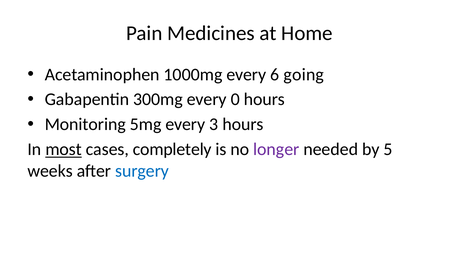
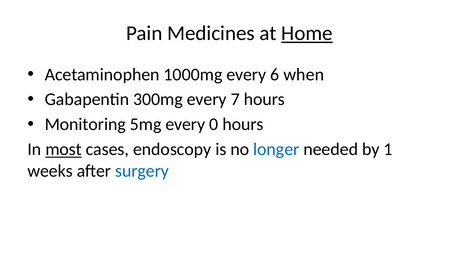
Home underline: none -> present (307, 33)
going: going -> when (304, 75)
0: 0 -> 7 (235, 100)
3: 3 -> 0 (214, 125)
completely: completely -> endoscopy (172, 150)
longer colour: purple -> blue (276, 150)
5: 5 -> 1 (388, 150)
